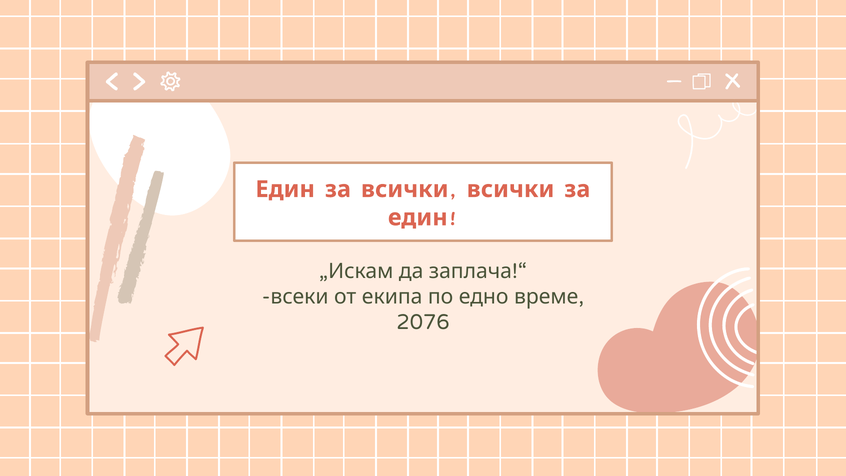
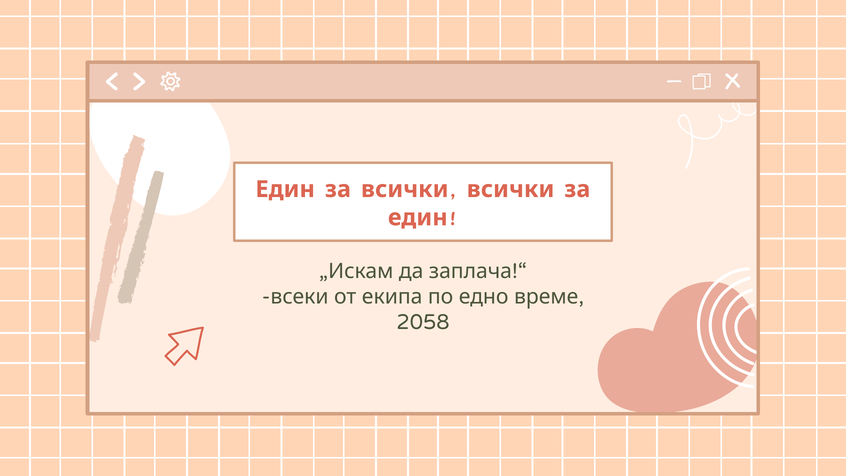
2076: 2076 -> 2058 (423, 322)
